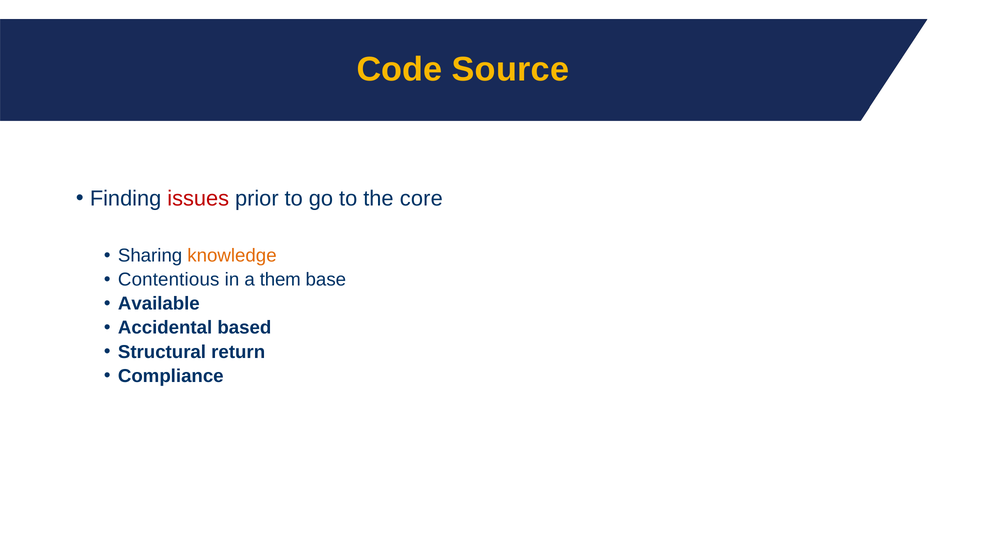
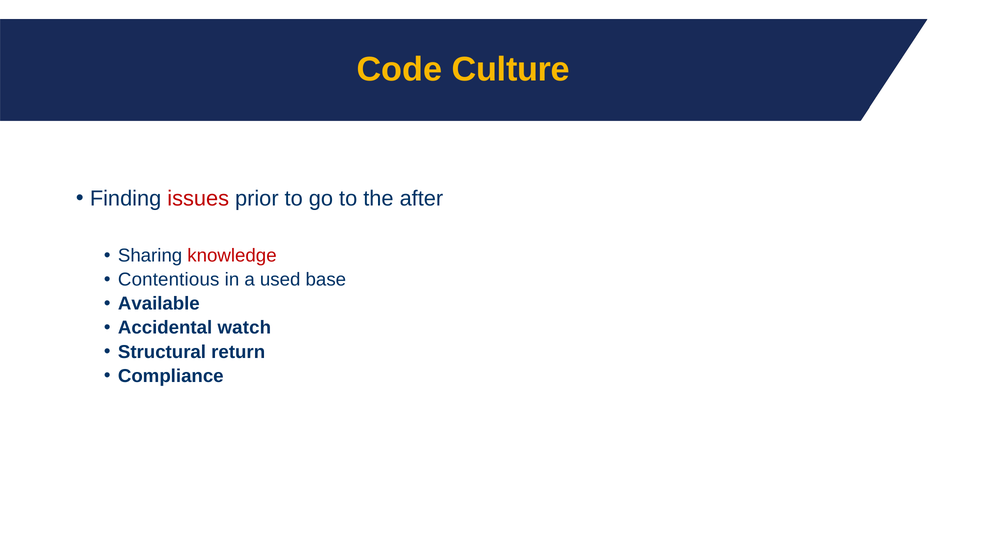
Source: Source -> Culture (511, 70)
core: core -> after (421, 199)
knowledge colour: orange -> red (232, 256)
them: them -> used (280, 280)
based: based -> watch (244, 328)
